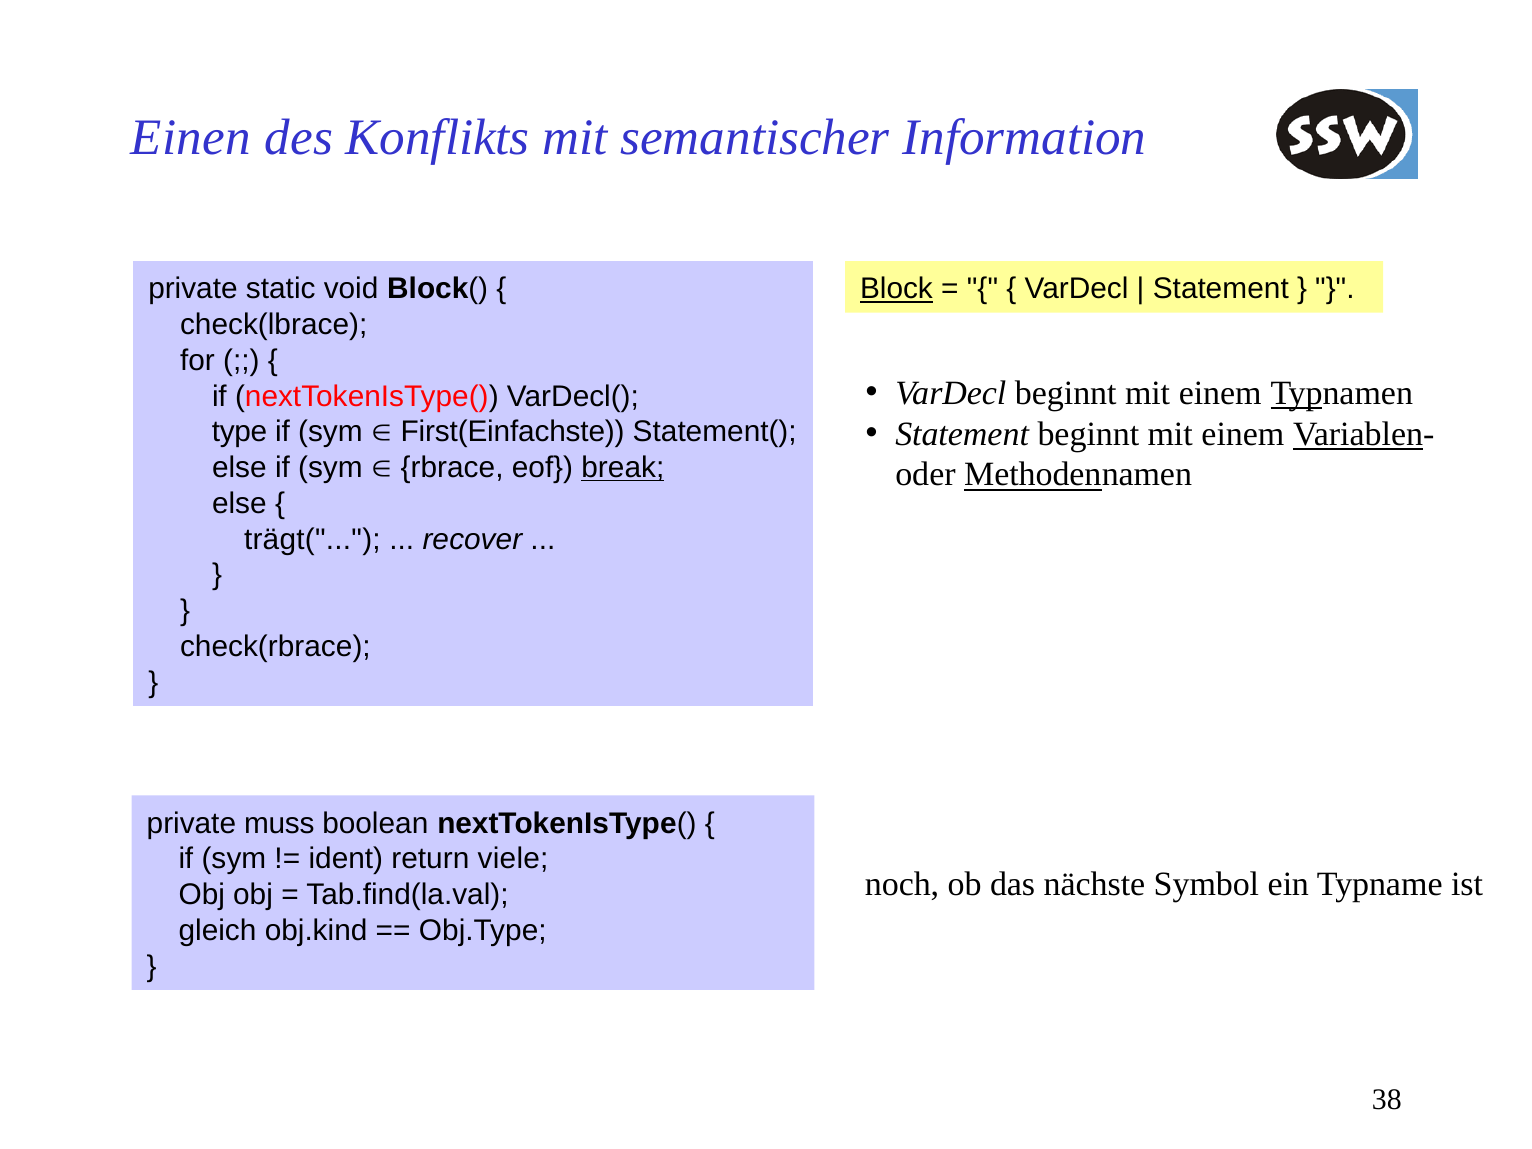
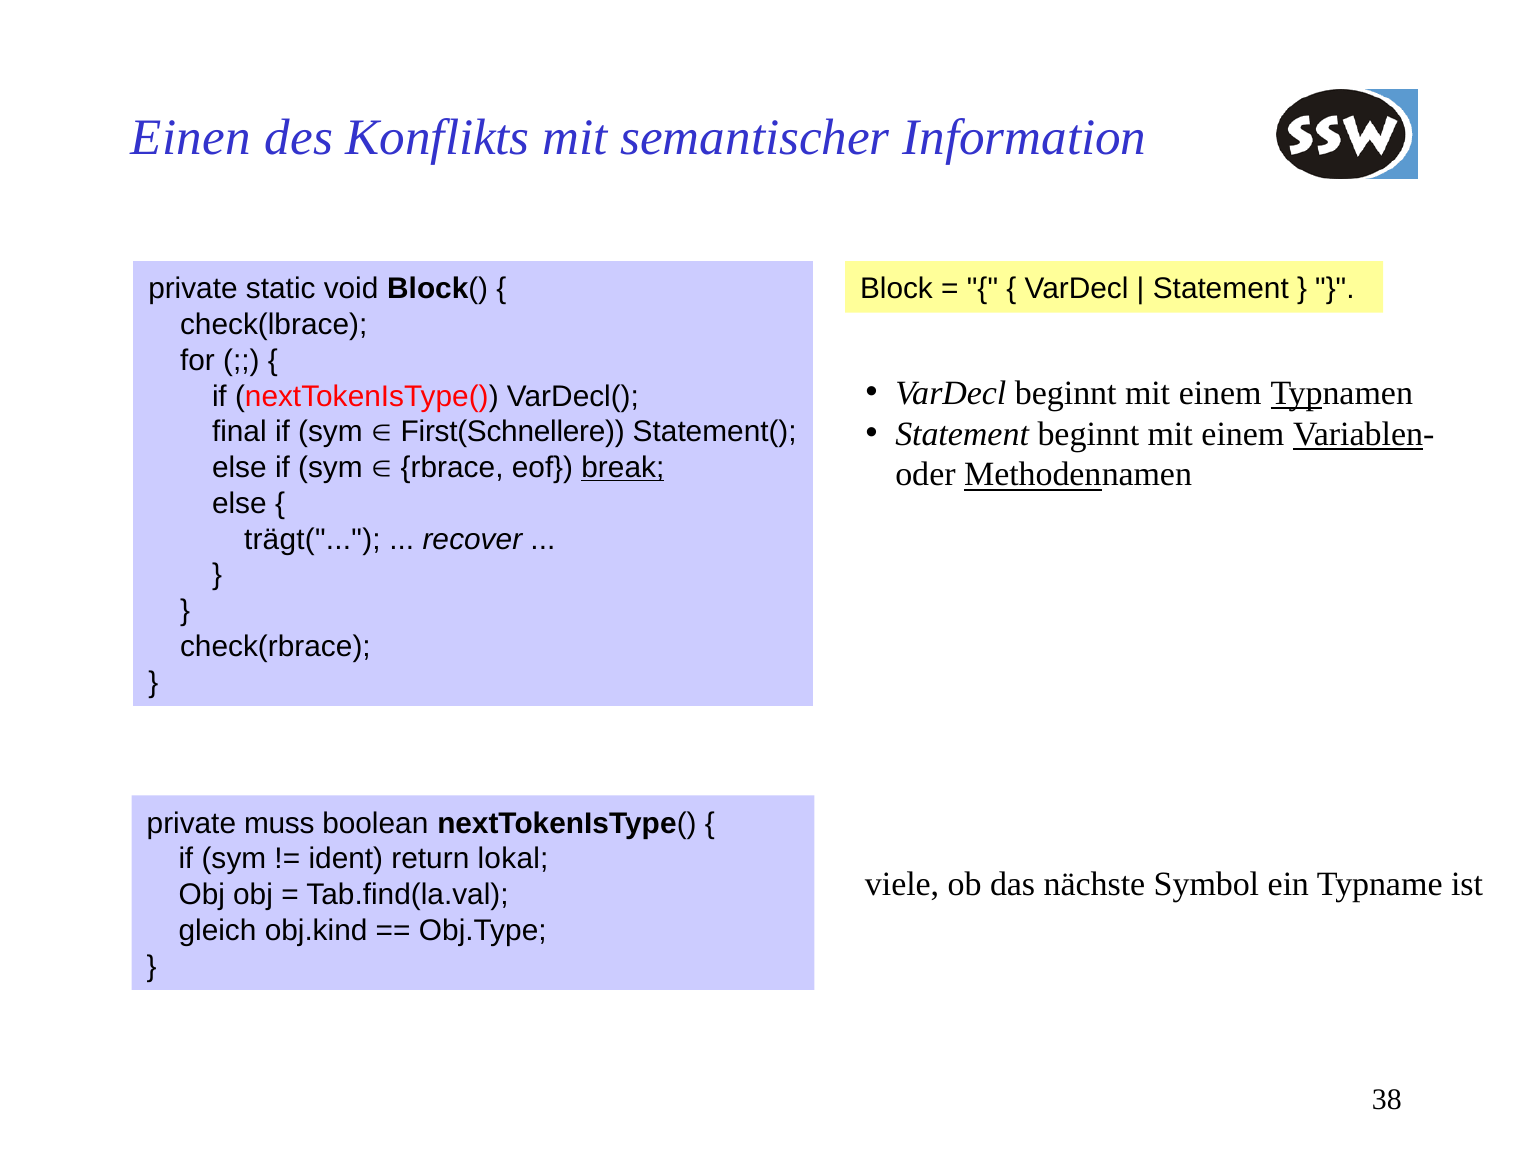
Block underline: present -> none (896, 289)
type: type -> final (239, 432)
First(Einfachste: First(Einfachste -> First(Schnellere (513, 432)
viele: viele -> lokal (513, 859)
noch: noch -> viele (902, 885)
